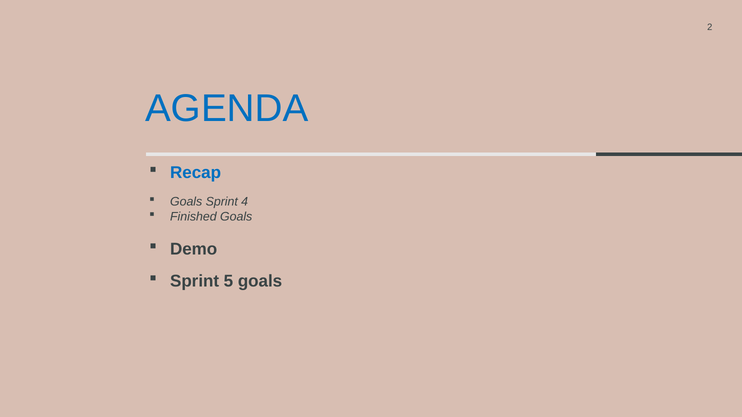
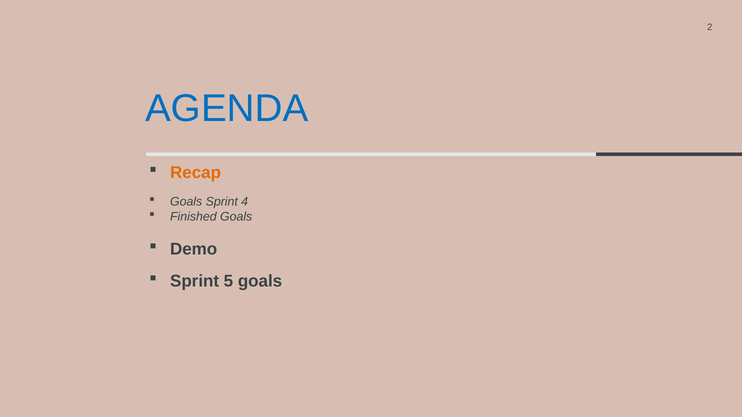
Recap colour: blue -> orange (196, 173)
